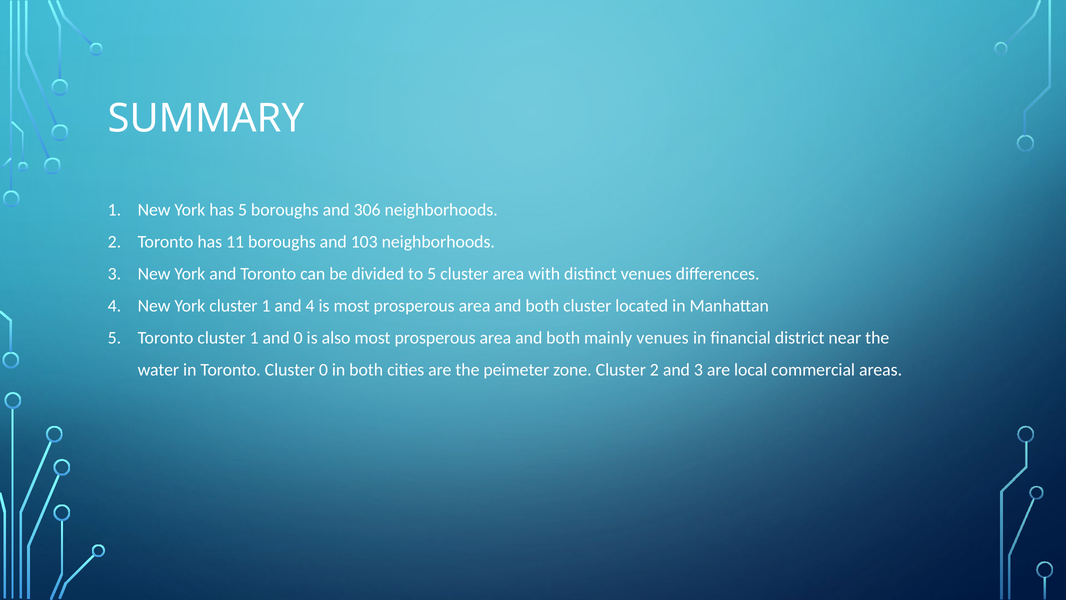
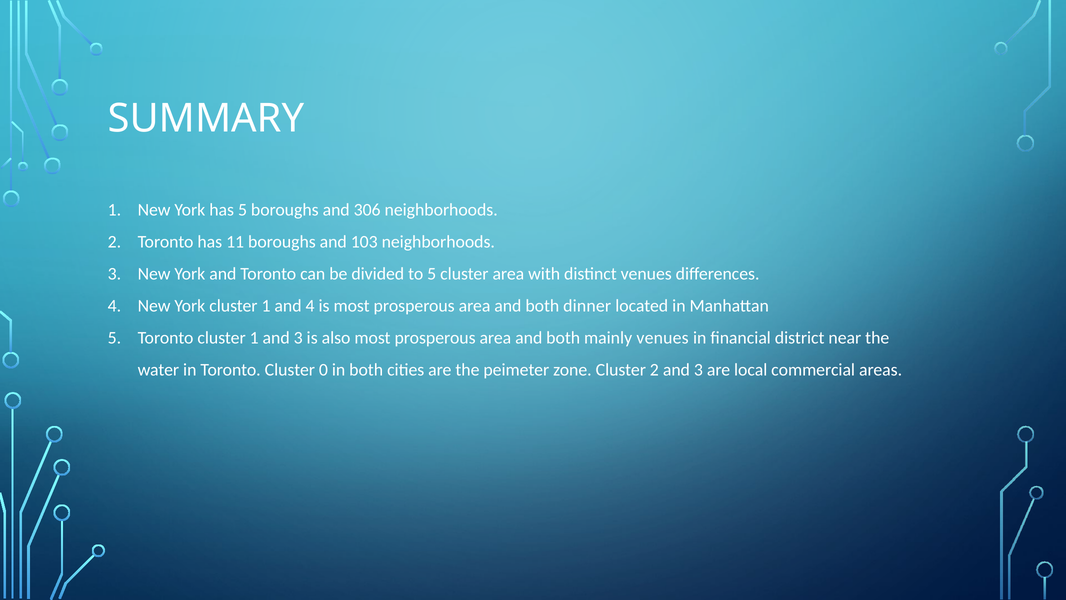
both cluster: cluster -> dinner (587, 306)
1 and 0: 0 -> 3 (298, 338)
